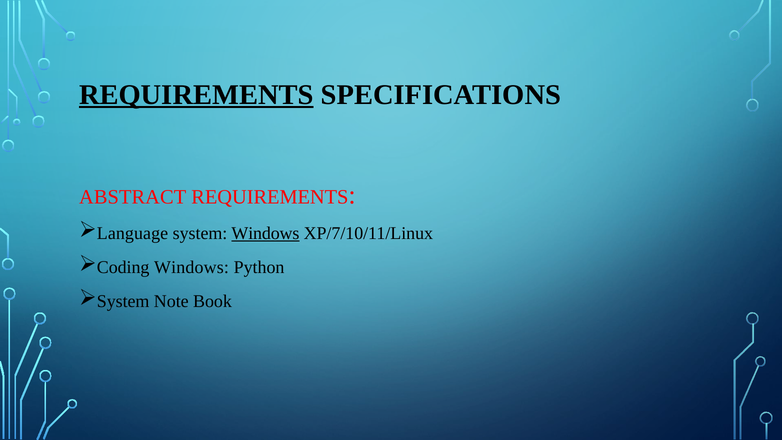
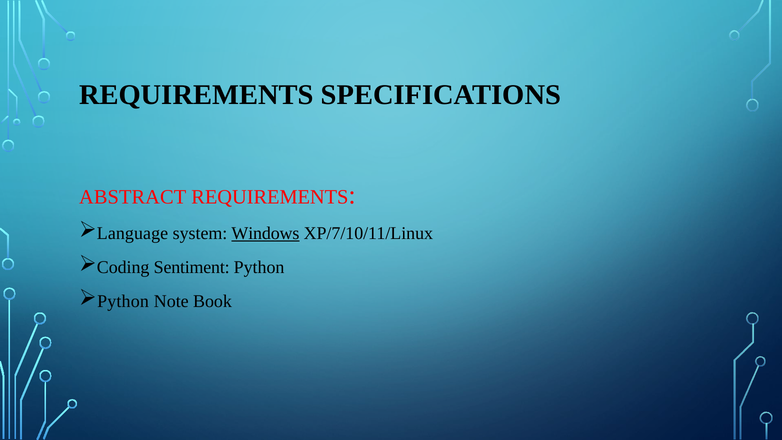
REQUIREMENTS underline: present -> none (196, 95)
Coding Windows: Windows -> Sentiment (192, 267)
System: System -> Python (123, 301)
